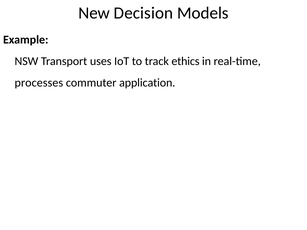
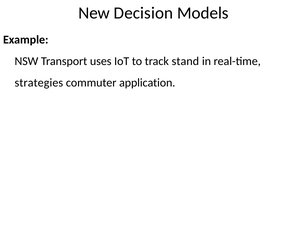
ethics: ethics -> stand (185, 61)
processes: processes -> strategies (39, 83)
